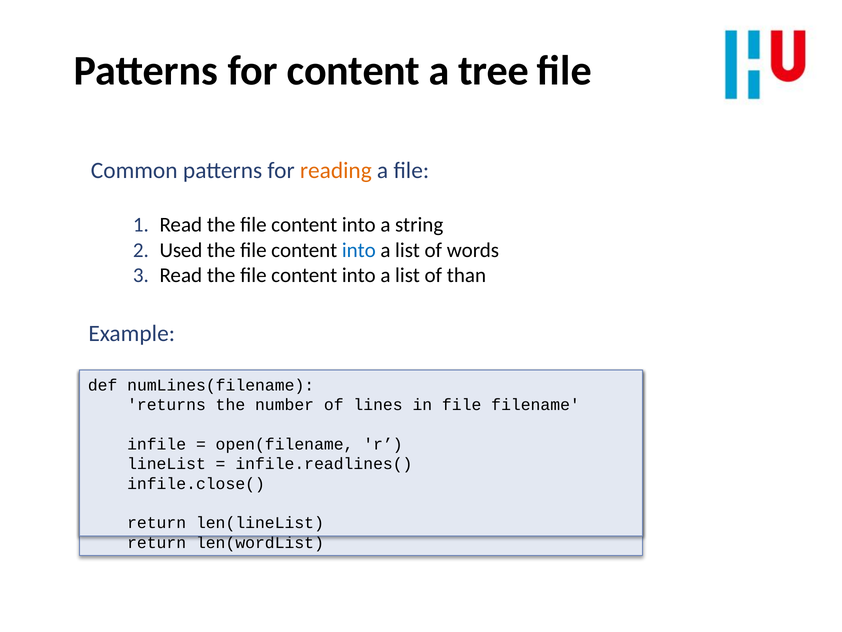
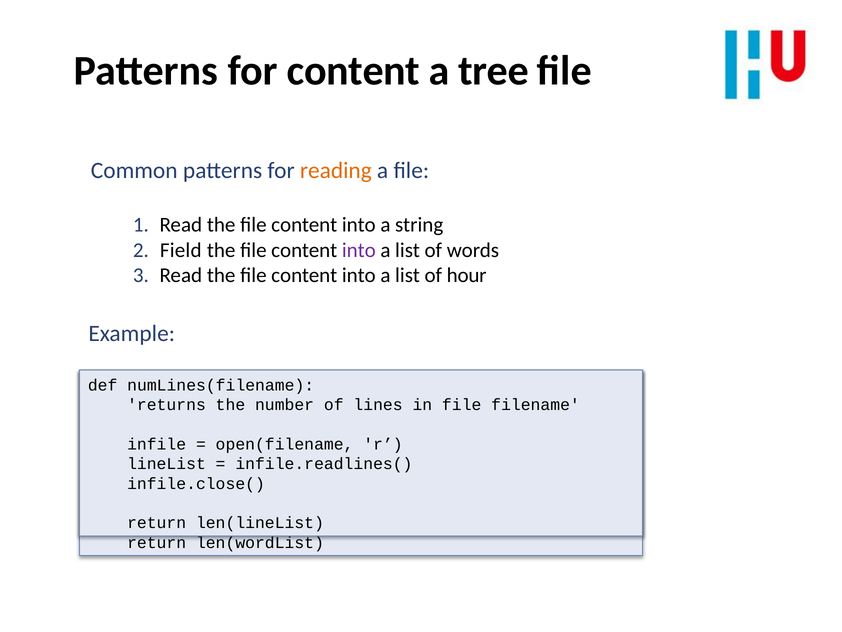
Used: Used -> Field (181, 250)
into colour: blue -> purple (359, 250)
than: than -> hour (467, 275)
